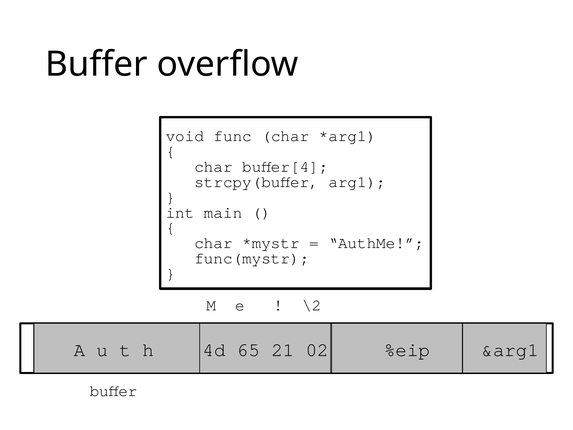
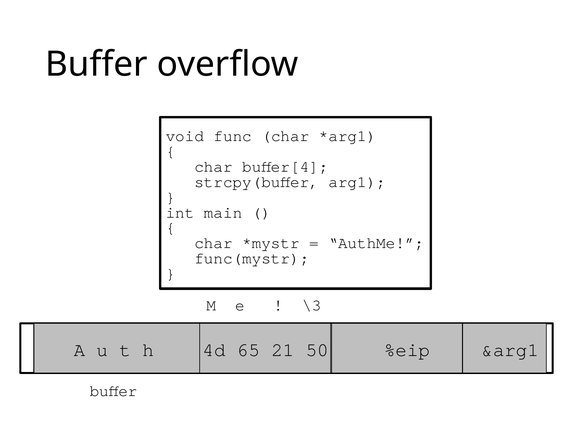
\2: \2 -> \3 (312, 305)
02: 02 -> 50 (317, 350)
